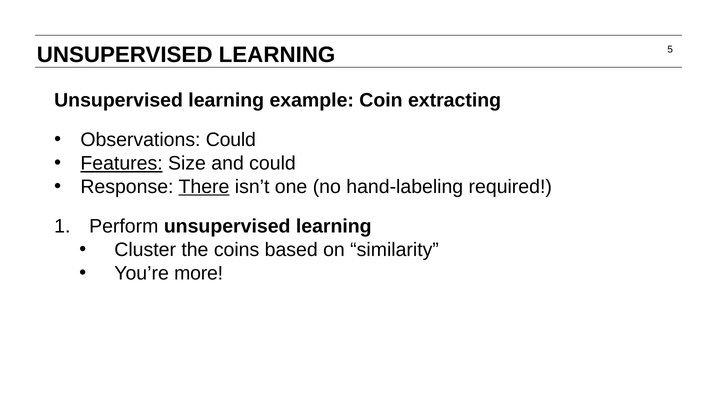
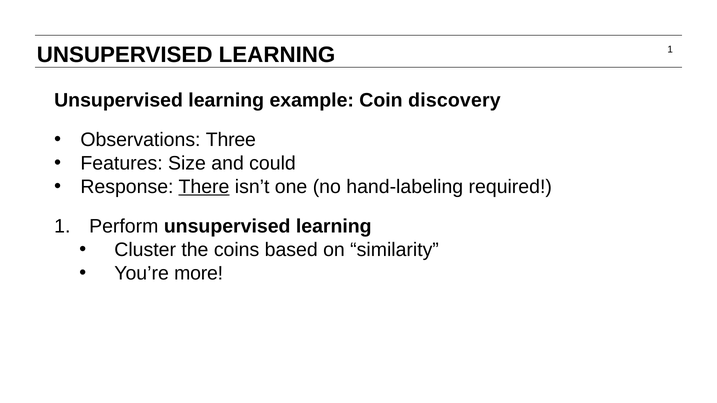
LEARNING 5: 5 -> 1 (670, 50)
extracting: extracting -> discovery (454, 100)
Observations Could: Could -> Three (231, 140)
Features underline: present -> none (122, 163)
